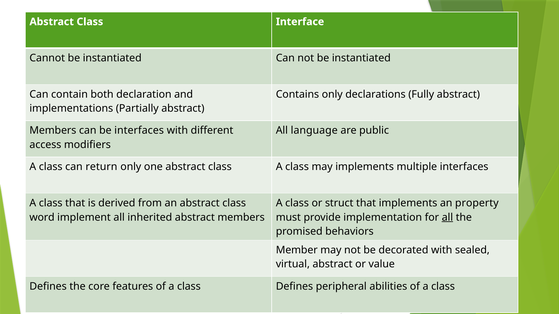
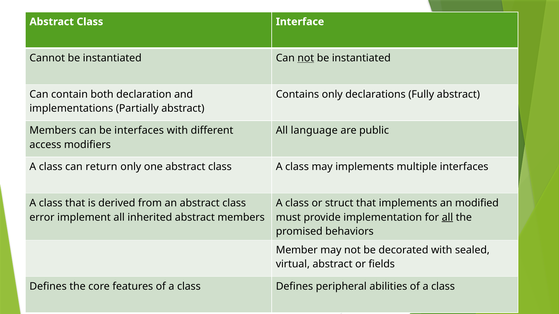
not underline: none -> present (306, 58)
property: property -> modified (477, 203)
word: word -> error (42, 218)
value: value -> fields (382, 265)
